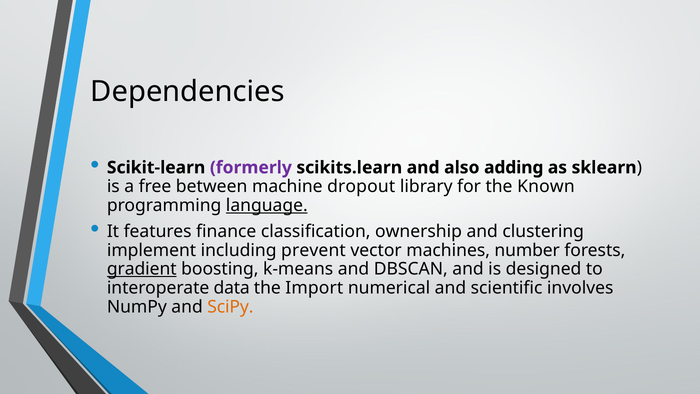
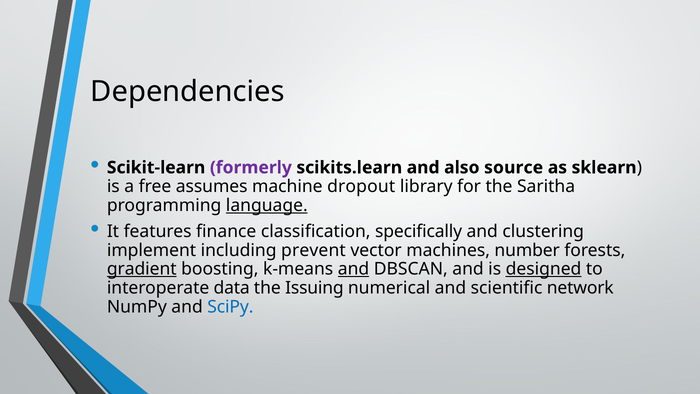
adding: adding -> source (514, 167)
between: between -> assumes (212, 186)
Known: Known -> Saritha (546, 186)
ownership: ownership -> specifically (419, 231)
and underline: none -> present (354, 269)
designed underline: none -> present (544, 269)
Import: Import -> Issuing (314, 288)
involves: involves -> network (580, 288)
SciPy colour: orange -> blue (230, 307)
